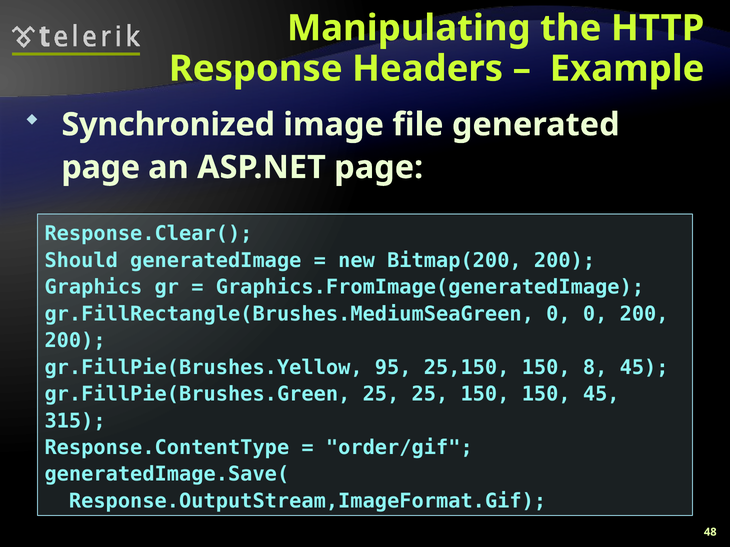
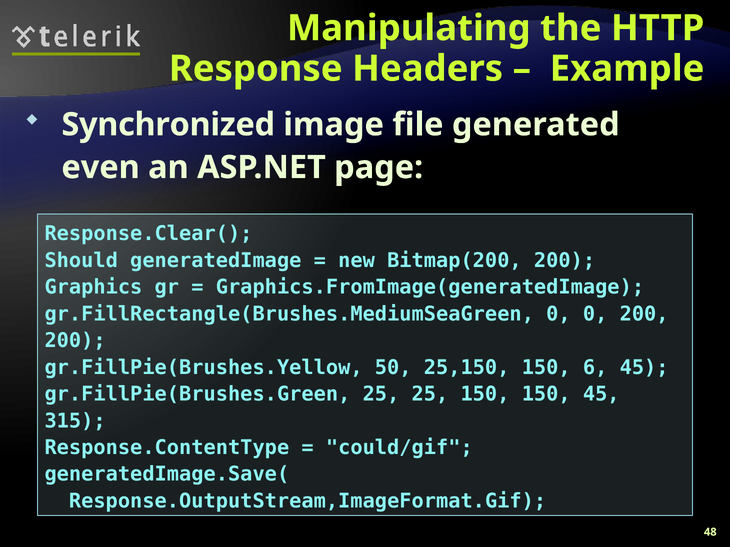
page: page -> even (101, 168)
95: 95 -> 50 (393, 368)
8: 8 -> 6 (595, 368)
order/gif: order/gif -> could/gif (399, 448)
